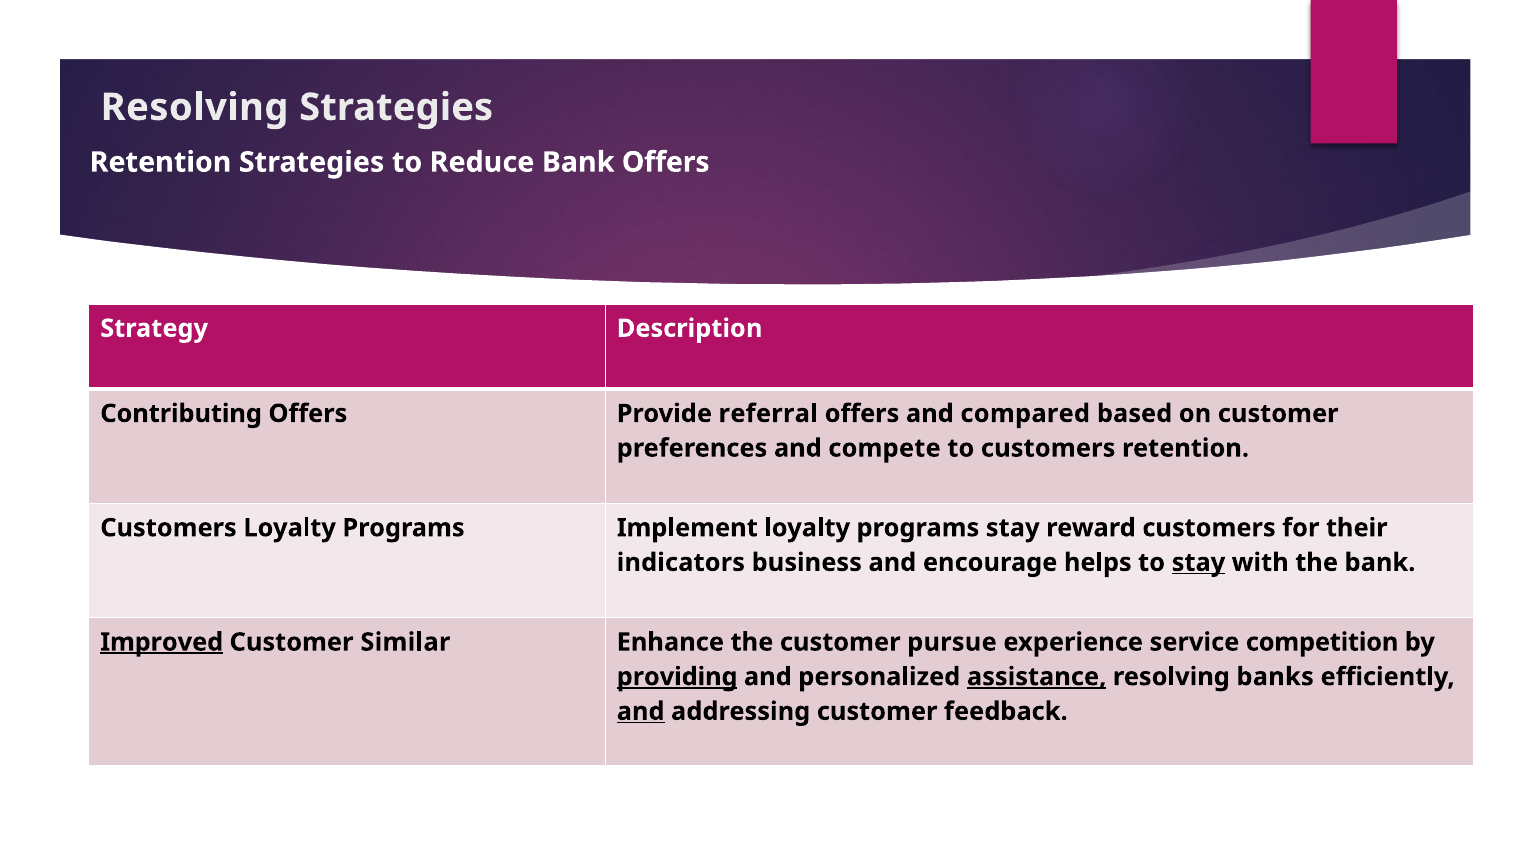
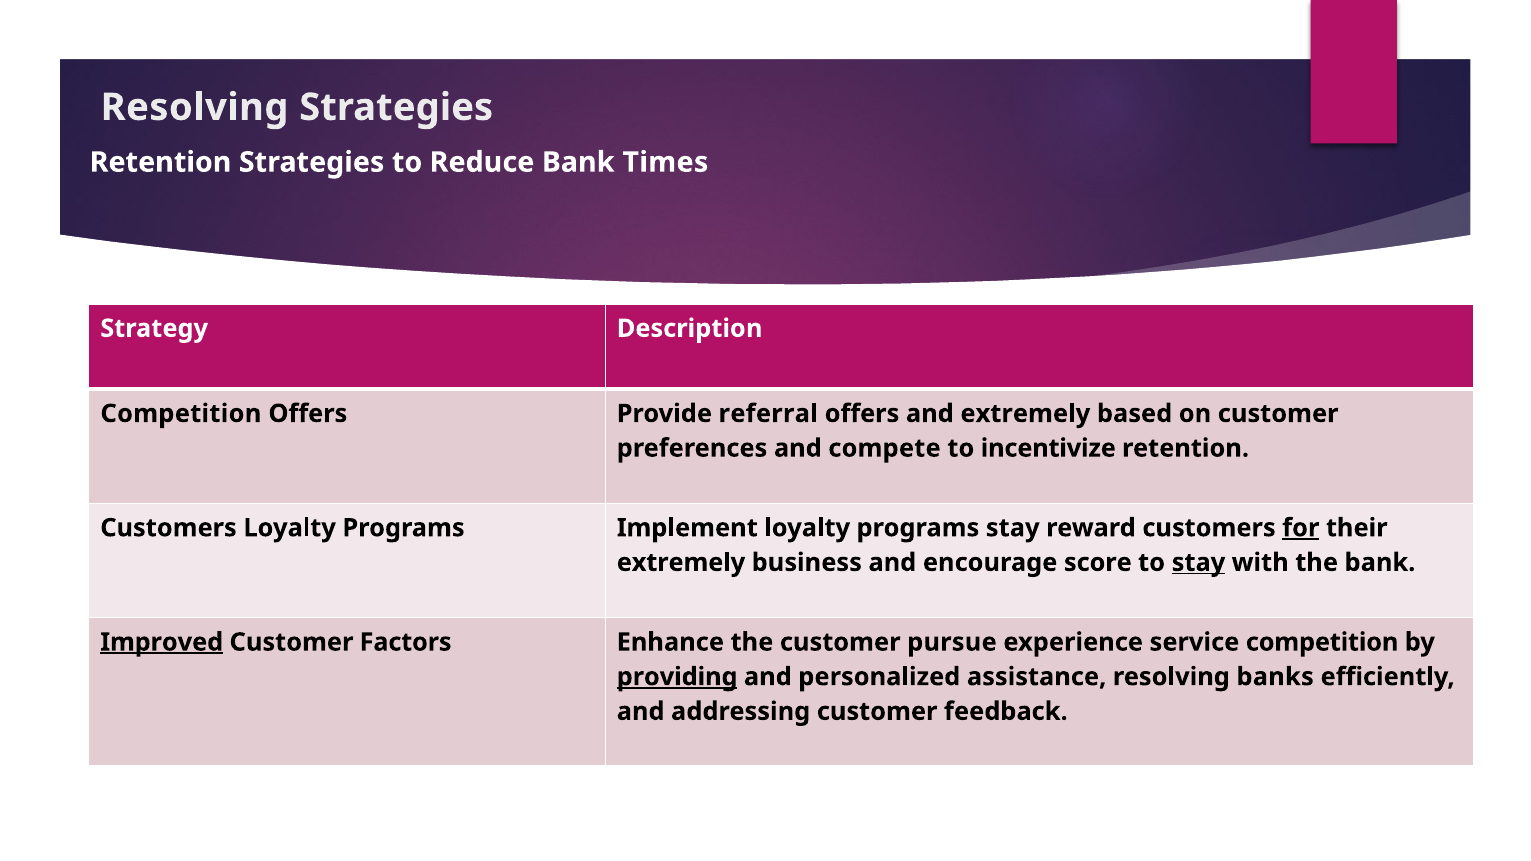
Bank Offers: Offers -> Times (665, 162)
Contributing: Contributing -> Competition (181, 414)
and compared: compared -> extremely (1025, 414)
to customers: customers -> incentivize (1048, 448)
for underline: none -> present (1301, 528)
indicators: indicators -> extremely (681, 563)
helps: helps -> score (1098, 563)
Similar: Similar -> Factors (406, 642)
assistance underline: present -> none (1037, 677)
and underline: present -> none (641, 712)
